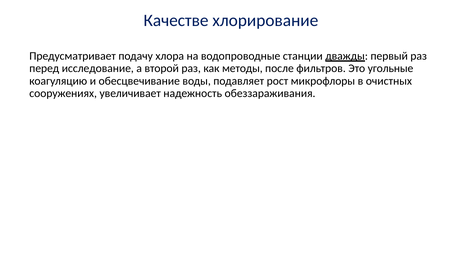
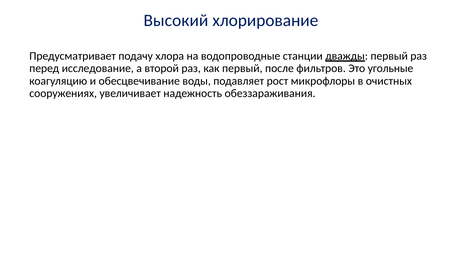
Качестве: Качестве -> Высокий (176, 20)
как методы: методы -> первый (242, 68)
